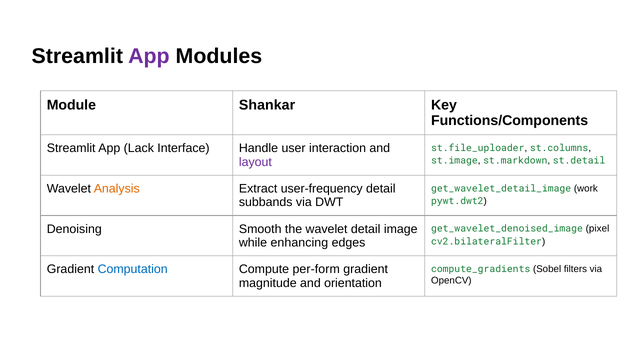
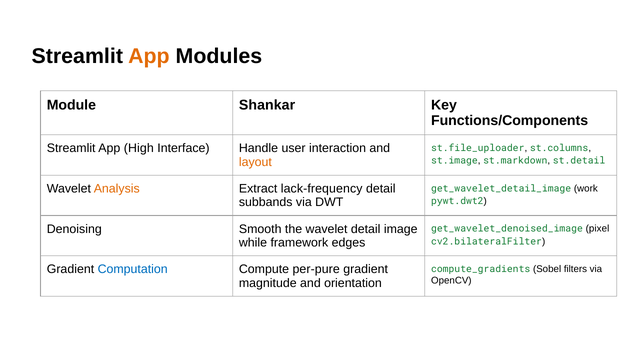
App colour: purple -> orange (149, 56)
Lack: Lack -> High (139, 148)
layout colour: purple -> orange (255, 162)
user‑frequency: user‑frequency -> lack‑frequency (322, 189)
enhancing: enhancing -> framework (299, 243)
per‑form: per‑form -> per‑pure (316, 269)
